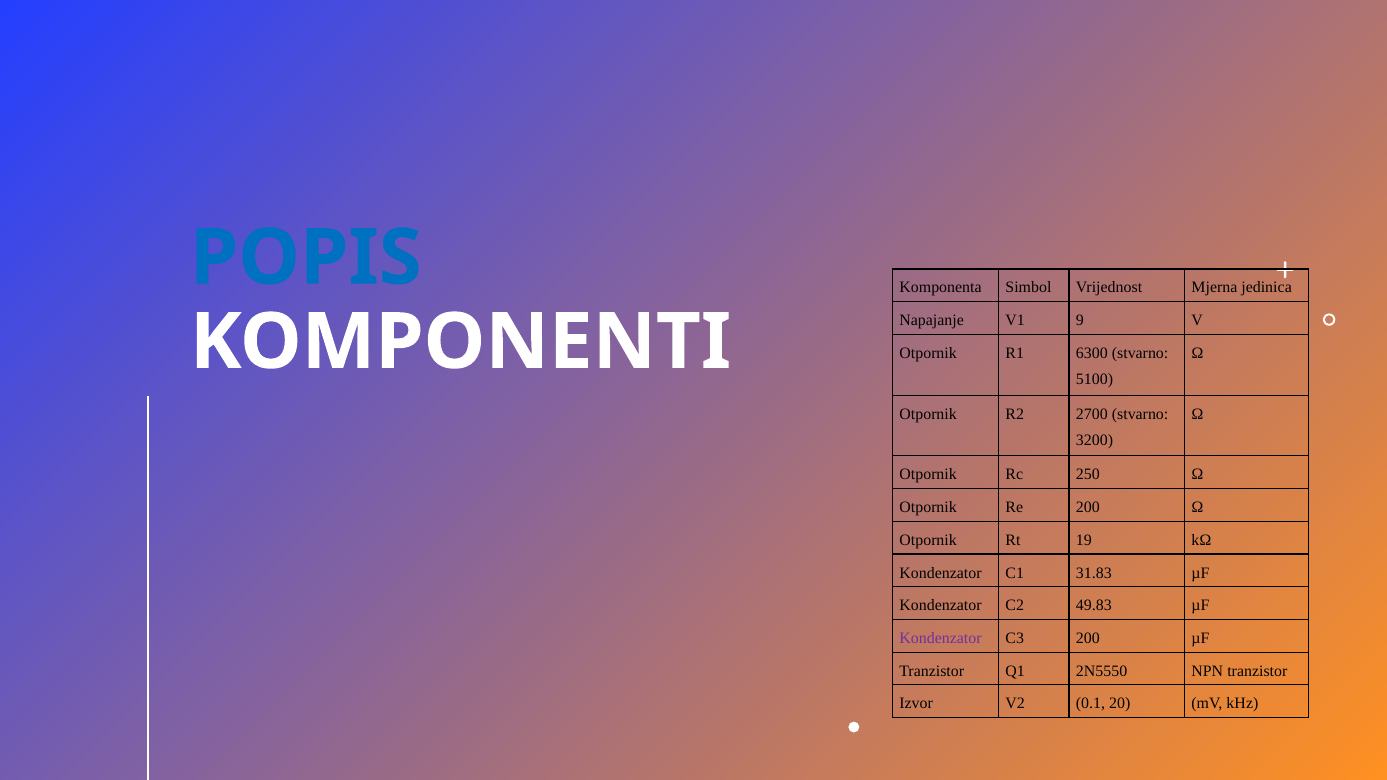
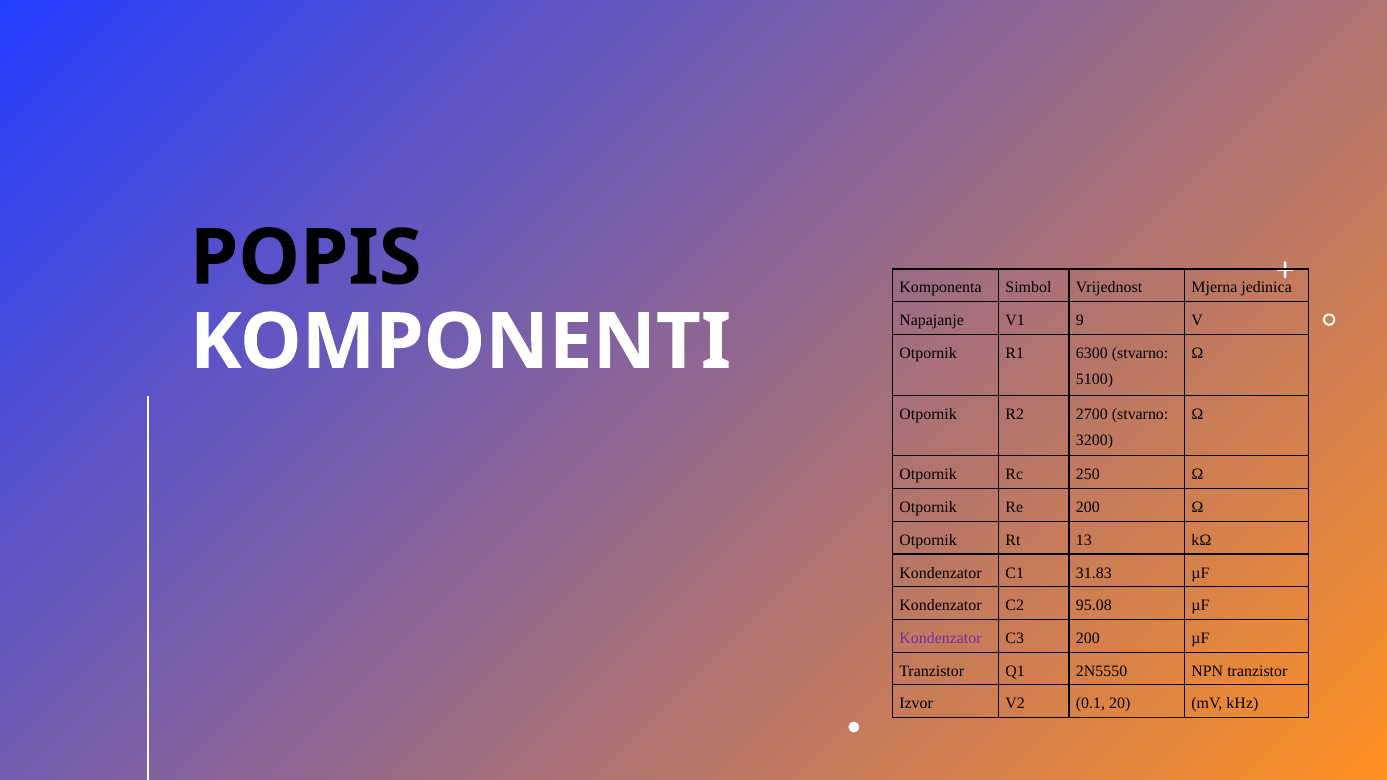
POPIS colour: blue -> black (306, 258)
19: 19 -> 13 (1084, 540)
49.83: 49.83 -> 95.08 (1094, 606)
